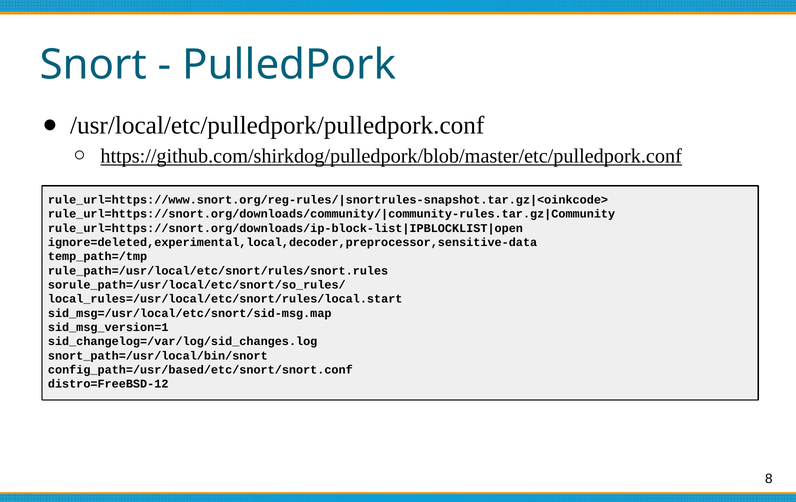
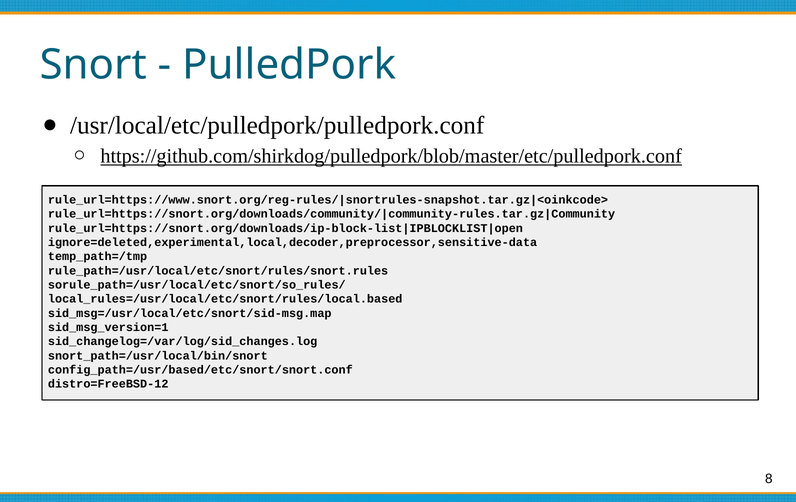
local_rules=/usr/local/etc/snort/rules/local.start: local_rules=/usr/local/etc/snort/rules/local.start -> local_rules=/usr/local/etc/snort/rules/local.based (225, 299)
